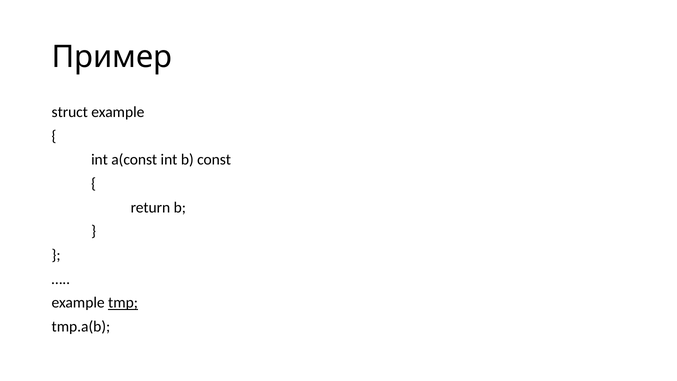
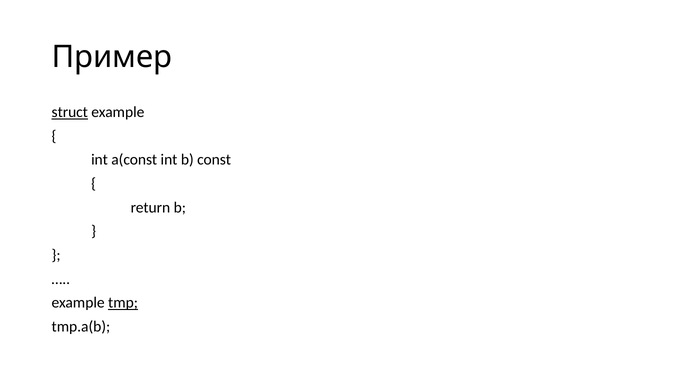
struct underline: none -> present (70, 112)
